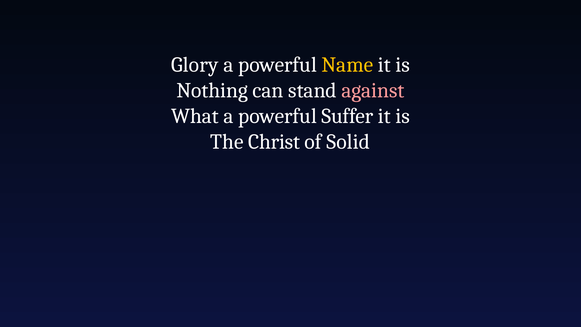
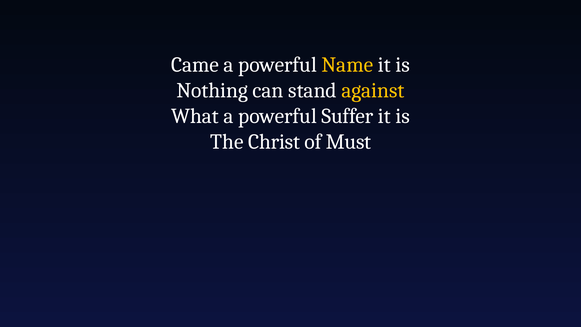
Glory: Glory -> Came (195, 65)
against colour: pink -> yellow (373, 90)
Solid: Solid -> Must (349, 142)
